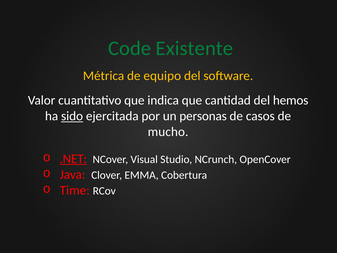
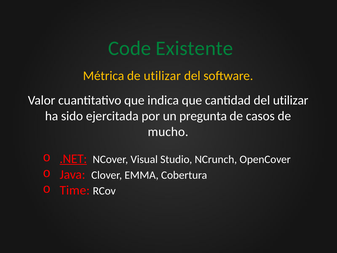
de equipo: equipo -> utilizar (162, 76)
del hemos: hemos -> utilizar (291, 100)
sido underline: present -> none (72, 116)
personas: personas -> pregunta (203, 116)
